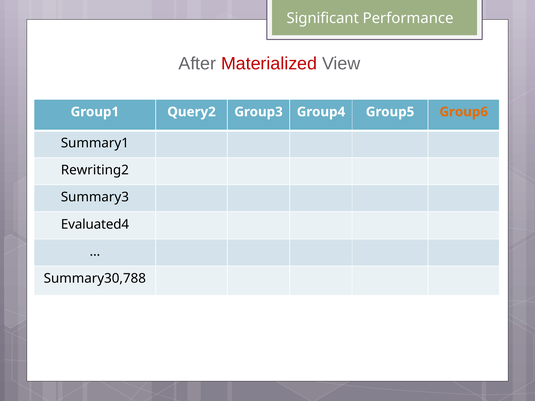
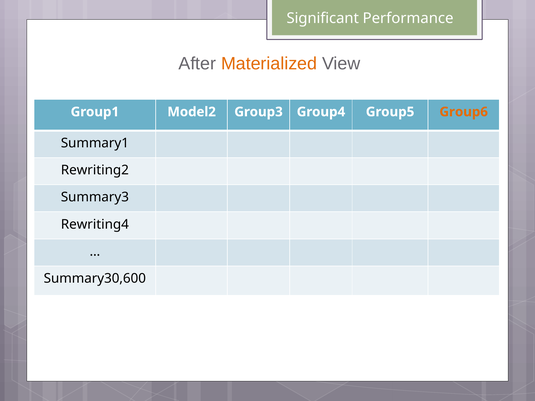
Materialized colour: red -> orange (269, 64)
Query2: Query2 -> Model2 (192, 112)
Evaluated4: Evaluated4 -> Rewriting4 (95, 224)
Summary30,788: Summary30,788 -> Summary30,600 (95, 279)
